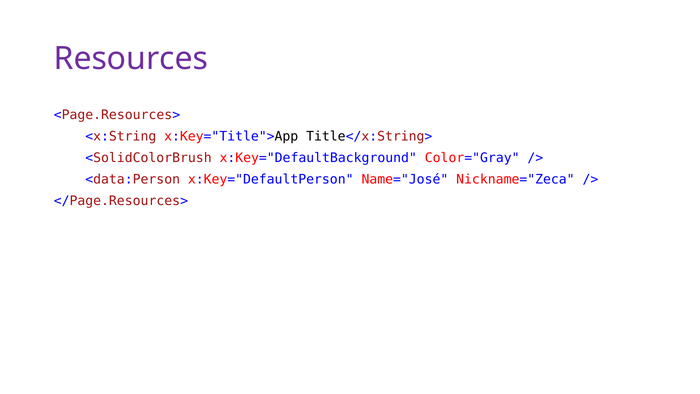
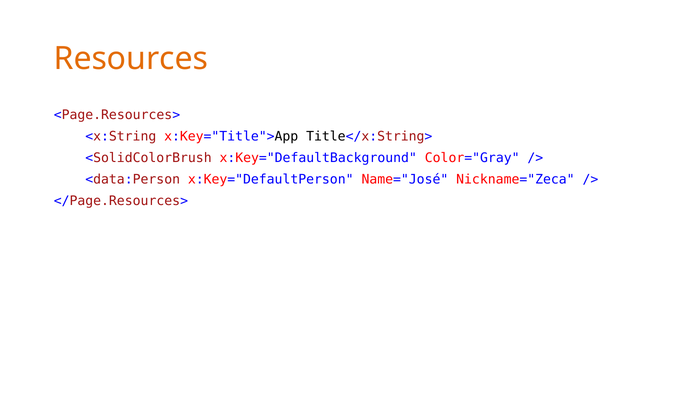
Resources colour: purple -> orange (131, 59)
